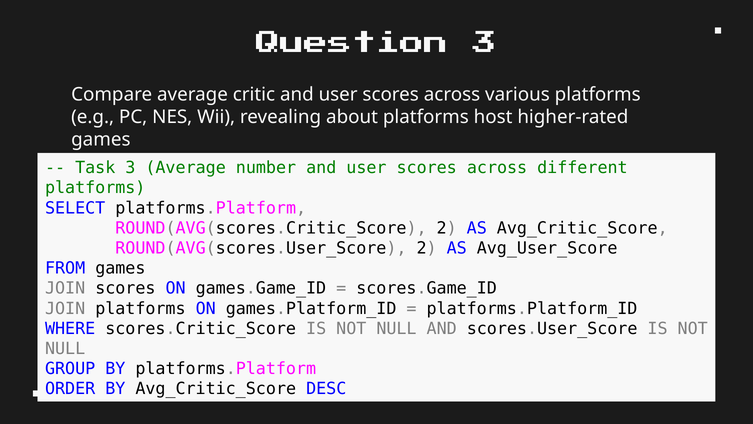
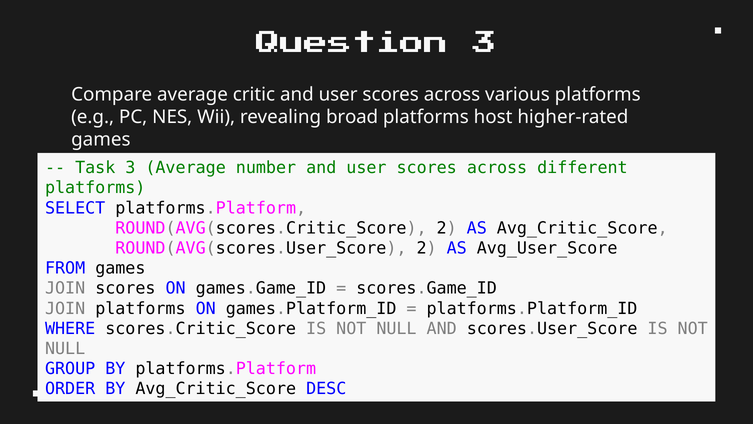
about: about -> broad (352, 117)
